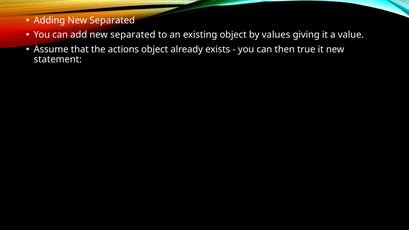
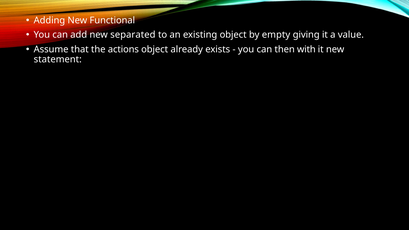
Adding New Separated: Separated -> Functional (112, 21)
values: values -> empty (276, 35)
true: true -> with (306, 49)
